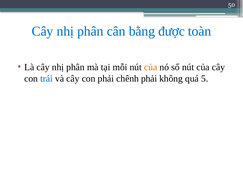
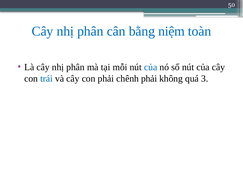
được: được -> niệm (172, 31)
của colour: orange -> blue (151, 67)
5: 5 -> 3 (205, 79)
